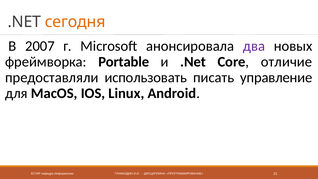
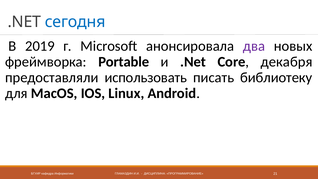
сегодня colour: orange -> blue (75, 22)
2007: 2007 -> 2019 (40, 46)
отличие: отличие -> декабря (287, 62)
управление: управление -> библиотеку (276, 78)
